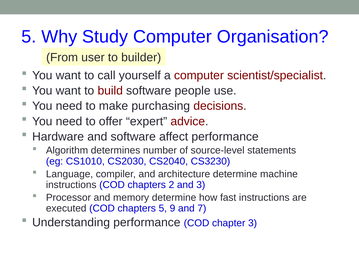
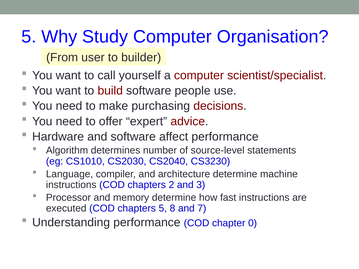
9: 9 -> 8 (172, 209)
chapter 3: 3 -> 0 (253, 223)
